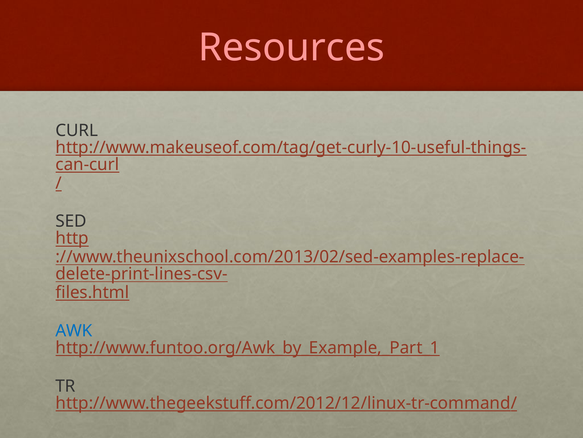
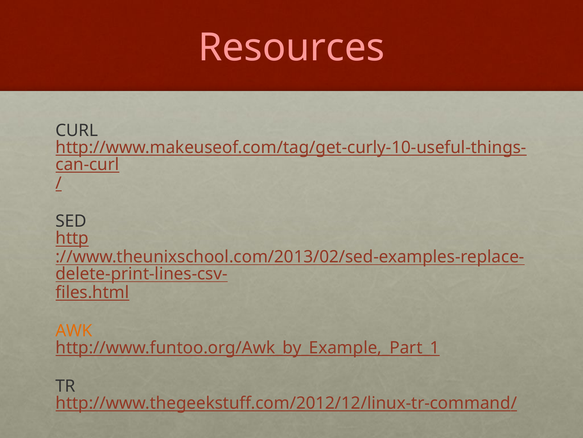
AWK colour: blue -> orange (74, 330)
